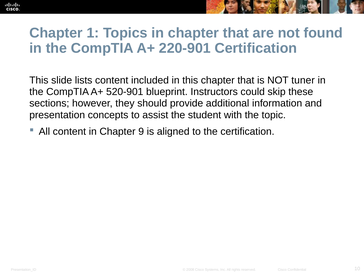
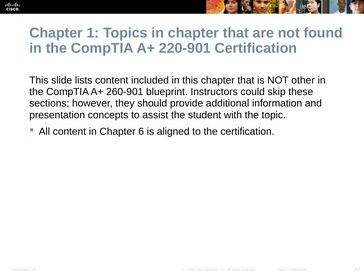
tuner: tuner -> other (303, 80)
520-901: 520-901 -> 260-901 (125, 92)
9: 9 -> 6 (141, 132)
